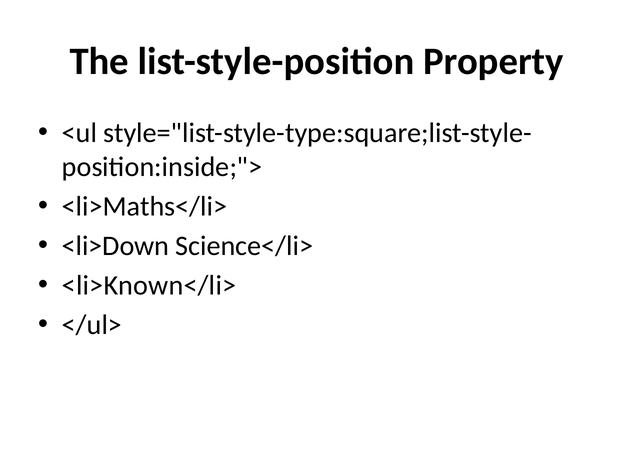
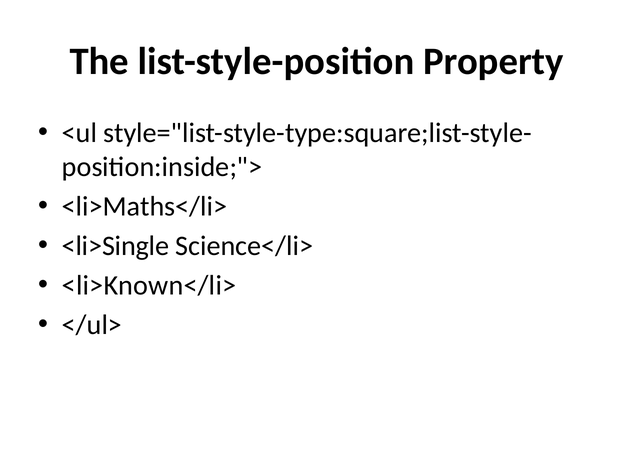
<li>Down: <li>Down -> <li>Single (115, 246)
